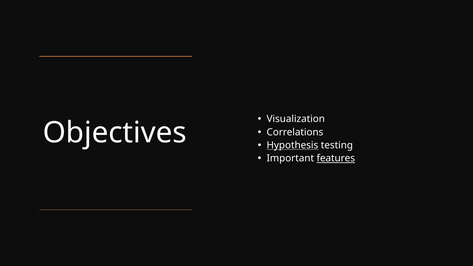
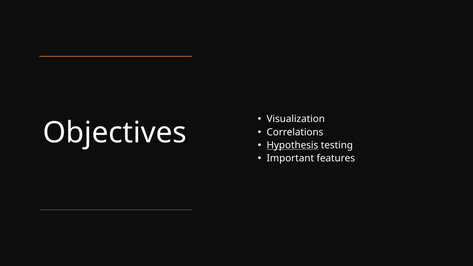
features underline: present -> none (336, 158)
